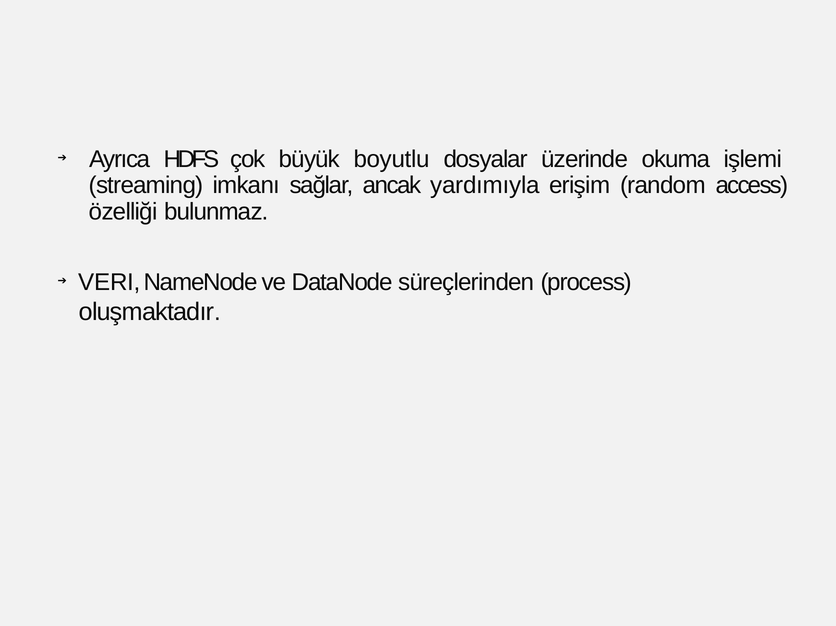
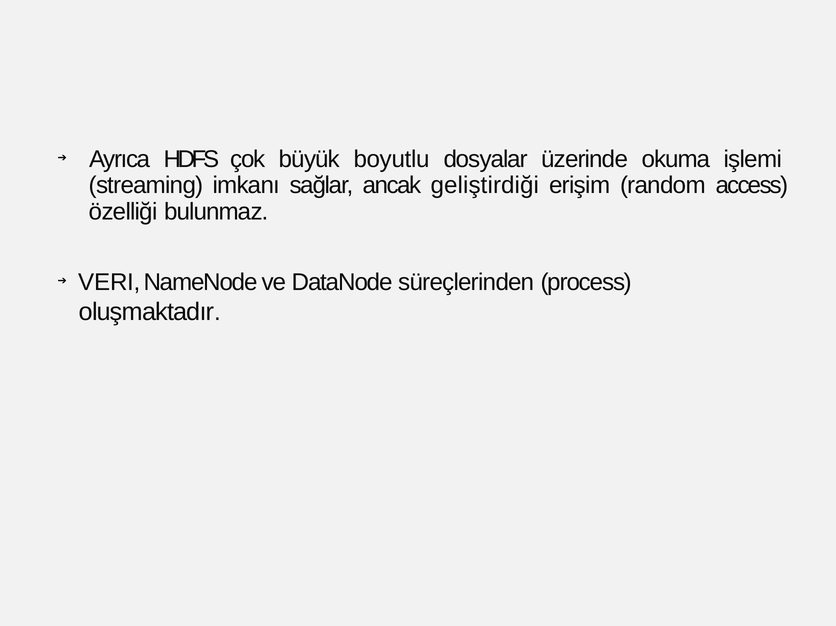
yardımıyla: yardımıyla -> geliştirdiği (485, 186)
